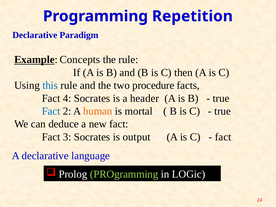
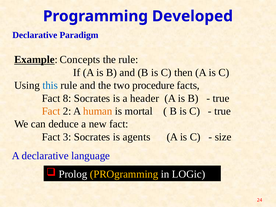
Repetition: Repetition -> Developed (192, 16)
4: 4 -> 8 (67, 98)
Fact colour: blue -> orange (51, 111)
output: output -> agents (137, 137)
fact: fact -> size (223, 137)
PROgramming colour: light green -> yellow (124, 174)
